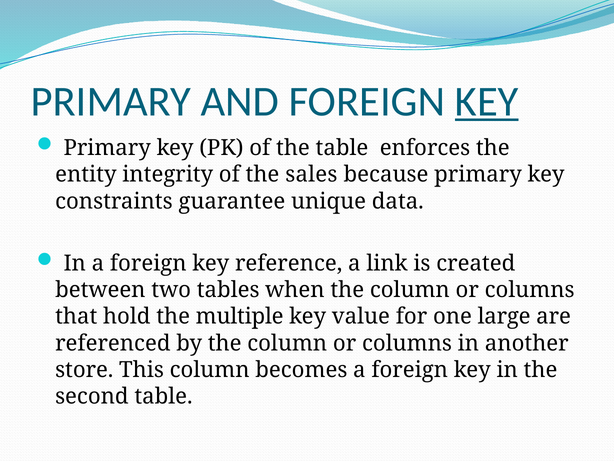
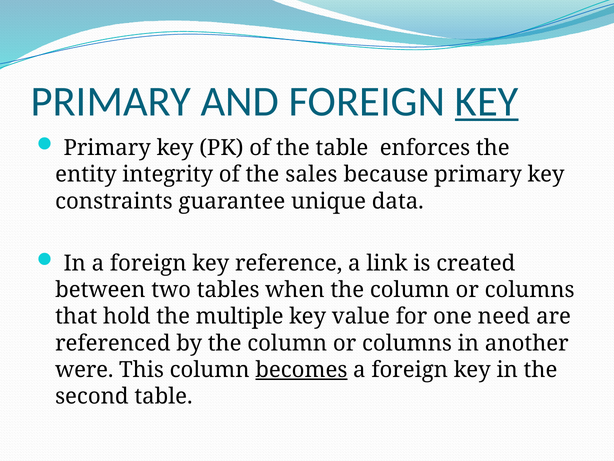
large: large -> need (504, 316)
store: store -> were (84, 369)
becomes underline: none -> present (301, 369)
